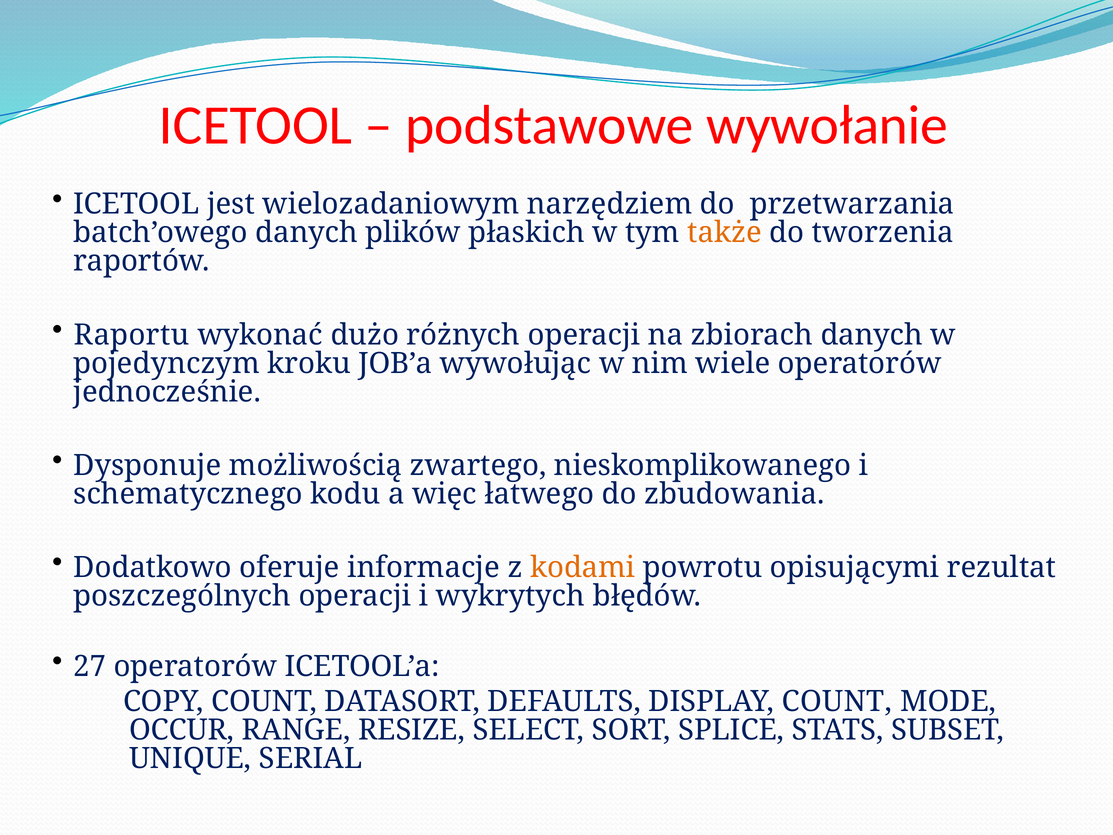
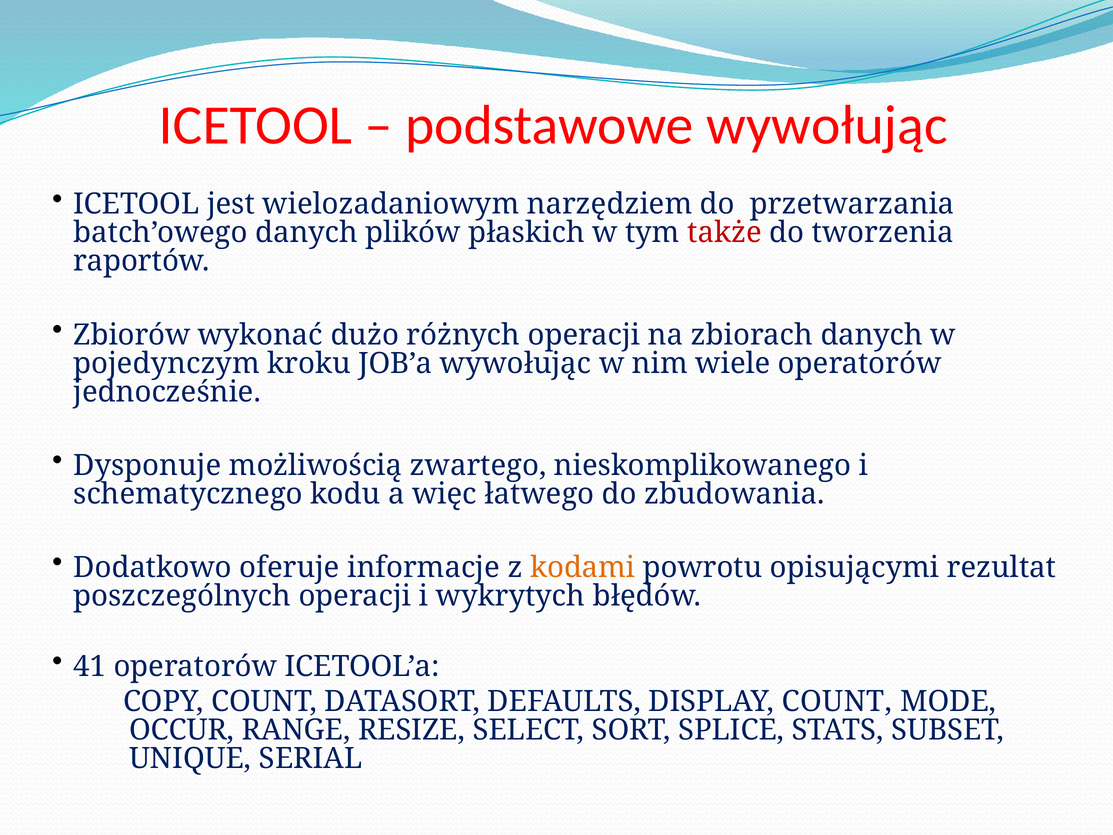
podstawowe wywołanie: wywołanie -> wywołując (827, 125)
także colour: orange -> red (725, 233)
Raportu: Raportu -> Zbiorów (132, 335)
27: 27 -> 41 (90, 666)
